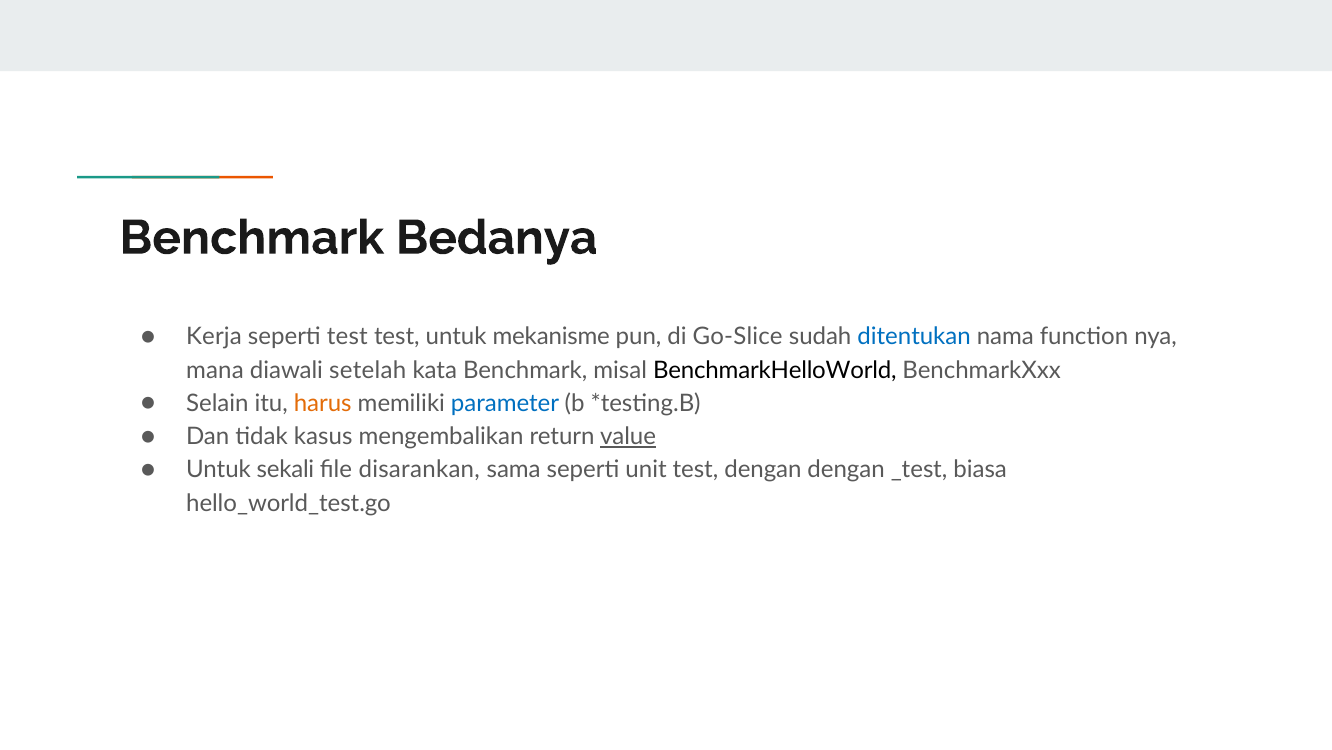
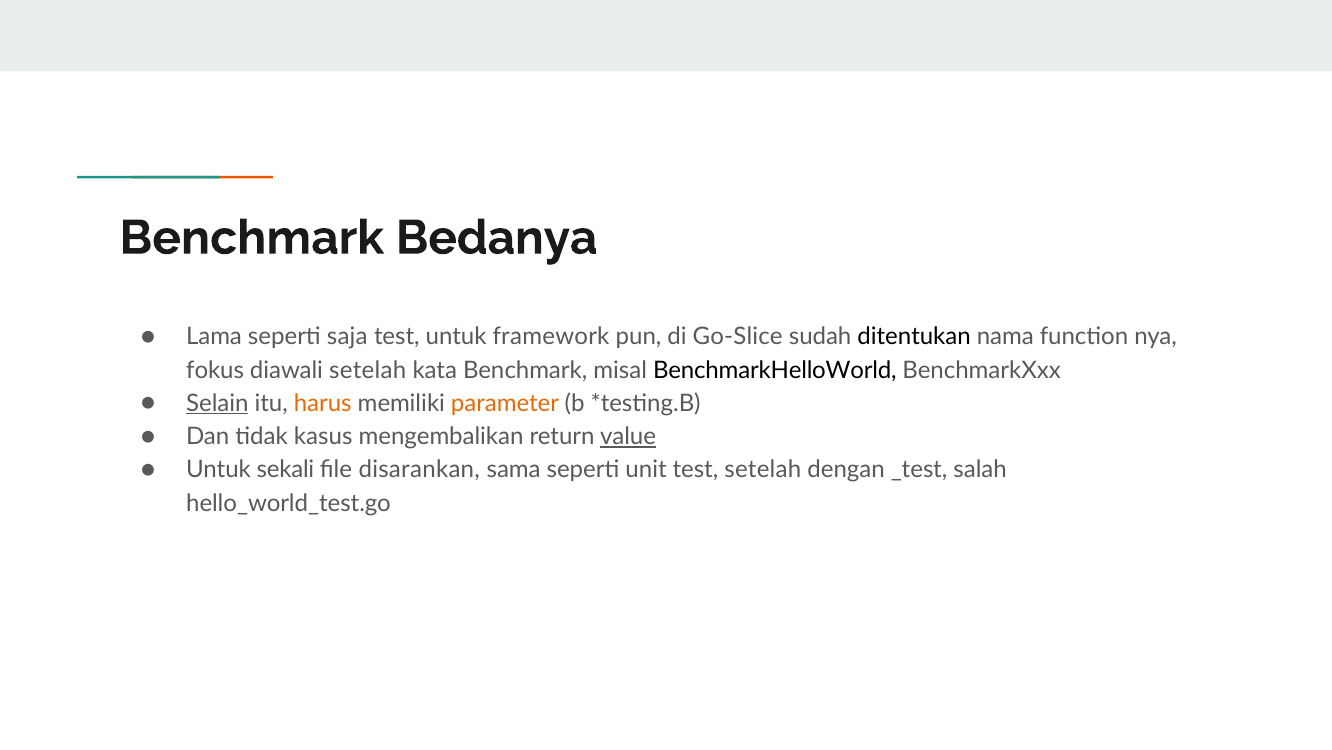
Kerja: Kerja -> Lama (214, 337)
seperti test: test -> saja (347, 337)
mekanisme: mekanisme -> framework (551, 337)
ditentukan colour: blue -> black (914, 337)
mana: mana -> fokus (215, 370)
Selain underline: none -> present (217, 403)
parameter colour: blue -> orange (505, 403)
test dengan: dengan -> setelah (763, 469)
biasa: biasa -> salah (980, 469)
